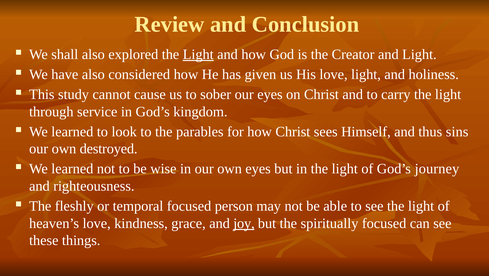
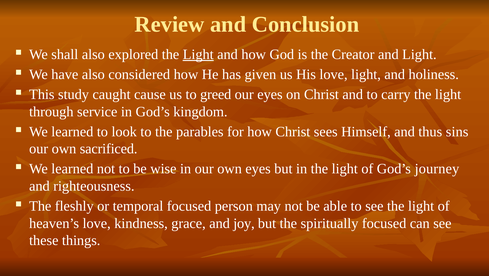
cannot: cannot -> caught (112, 94)
sober: sober -> greed (216, 94)
destroyed: destroyed -> sacrificed (109, 149)
joy underline: present -> none (244, 223)
